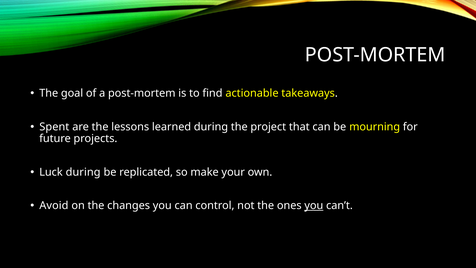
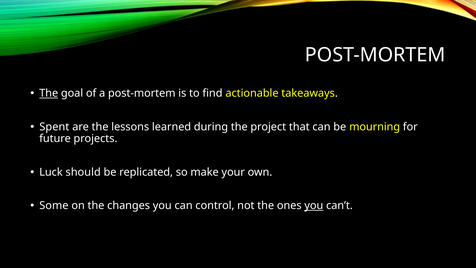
The underline: none -> present (49, 93)
Luck during: during -> should (83, 172)
Avoid: Avoid -> Some (54, 205)
